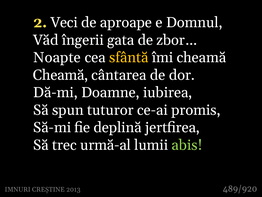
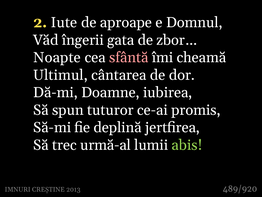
Veci: Veci -> Iute (64, 22)
sfântă colour: yellow -> pink (129, 57)
Cheamă: Cheamă -> Ultimul (60, 75)
